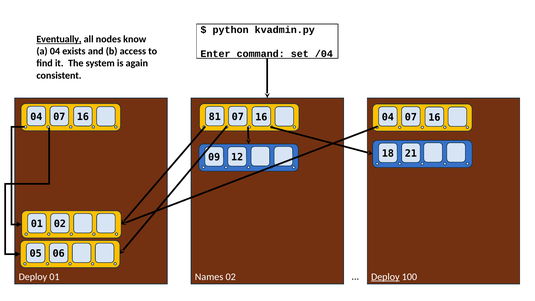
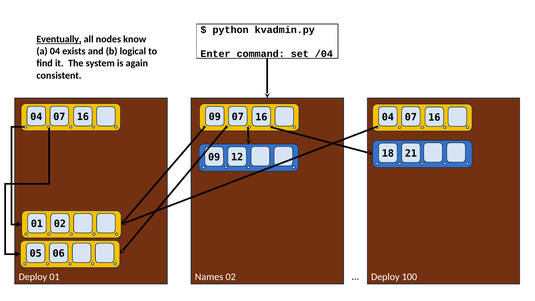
access: access -> logical (133, 51)
16 81: 81 -> 09 (215, 117)
Deploy underline: present -> none (385, 277)
